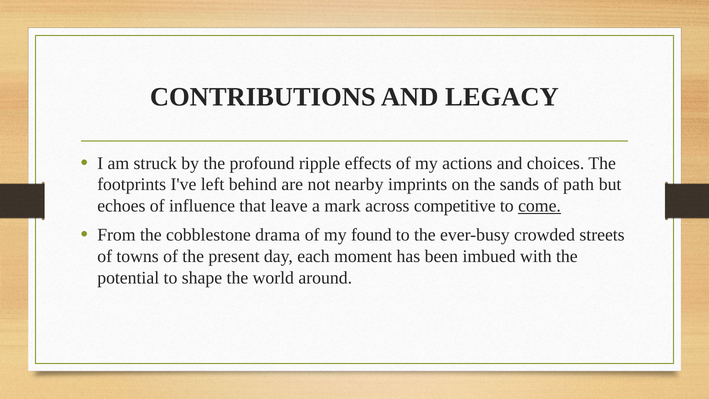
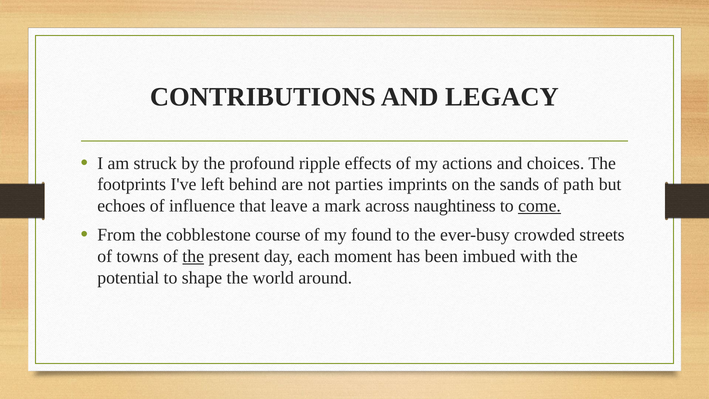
nearby: nearby -> parties (359, 185)
competitive: competitive -> naughtiness (455, 206)
drama: drama -> course (278, 235)
the underline: none -> present (193, 256)
